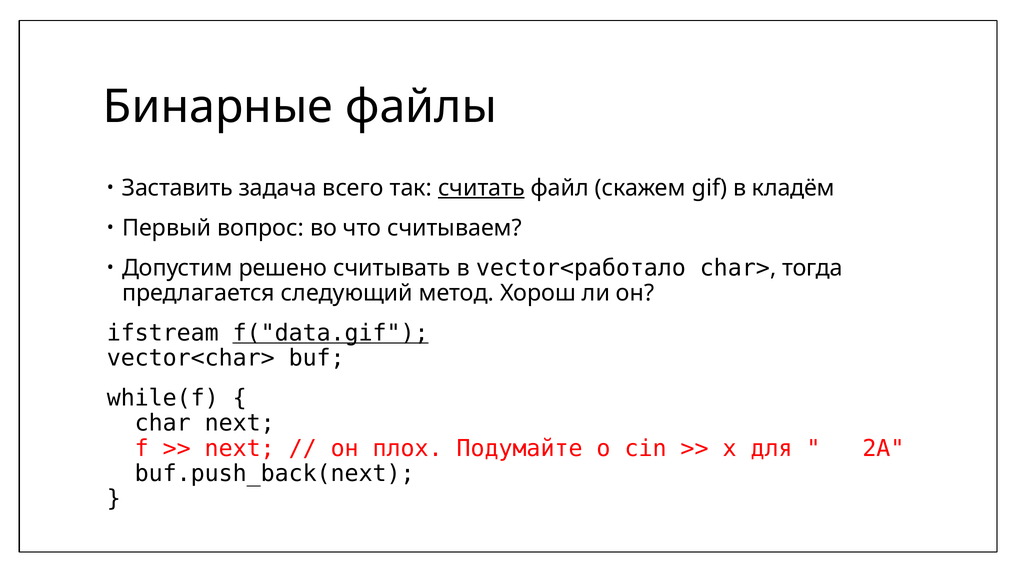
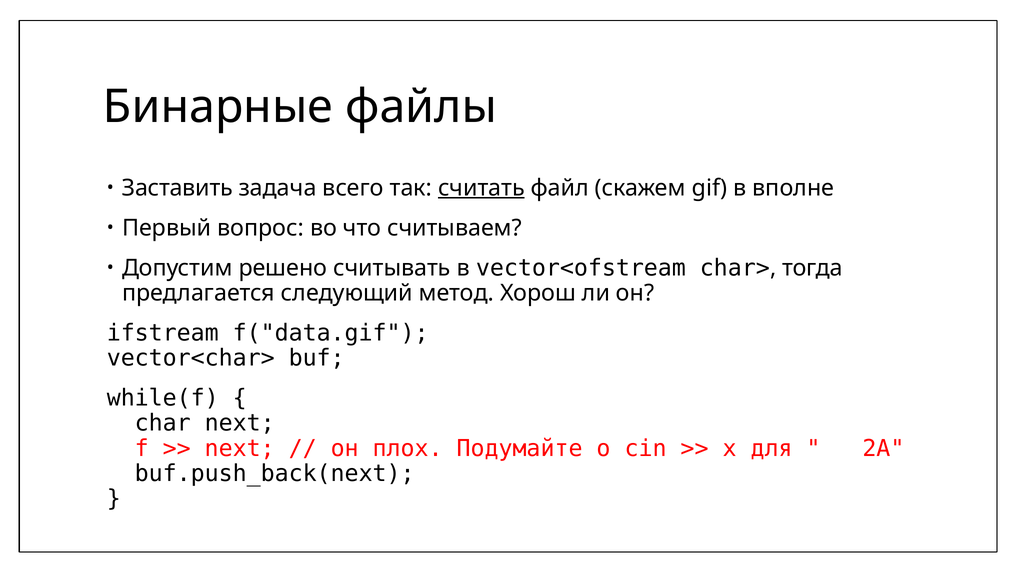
кладём: кладём -> вполне (793, 188)
vector<работало: vector<работало -> vector<ofstream (581, 268)
f("data.gif underline: present -> none (331, 333)
